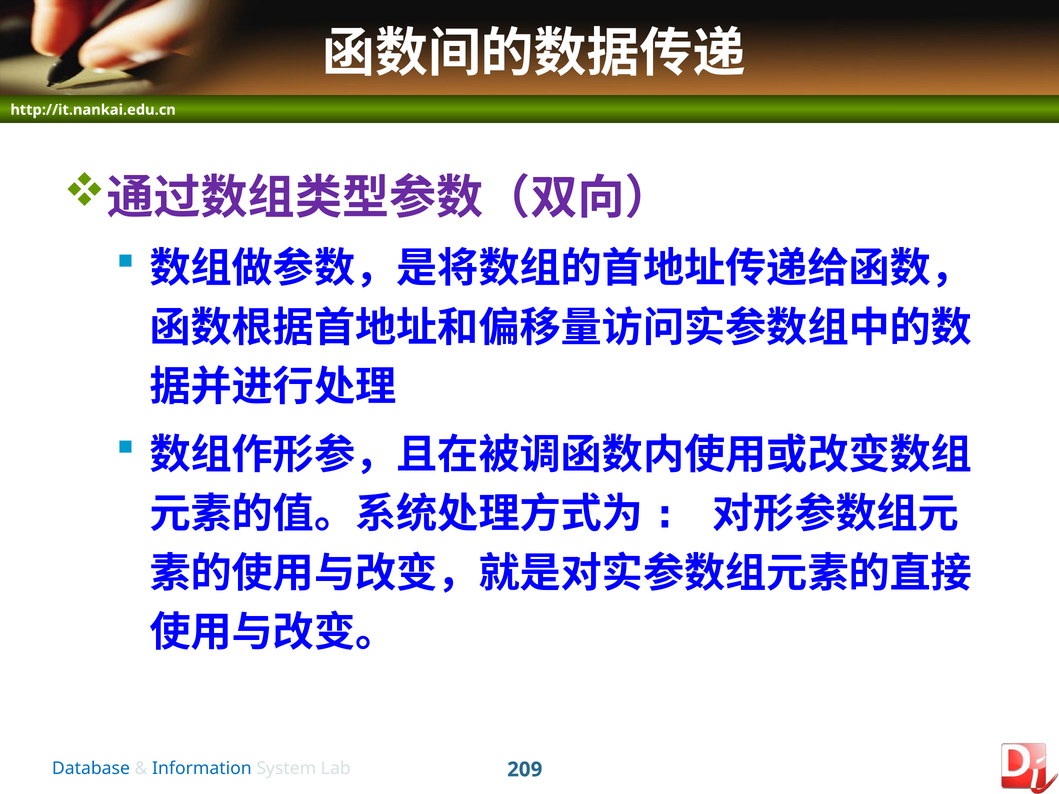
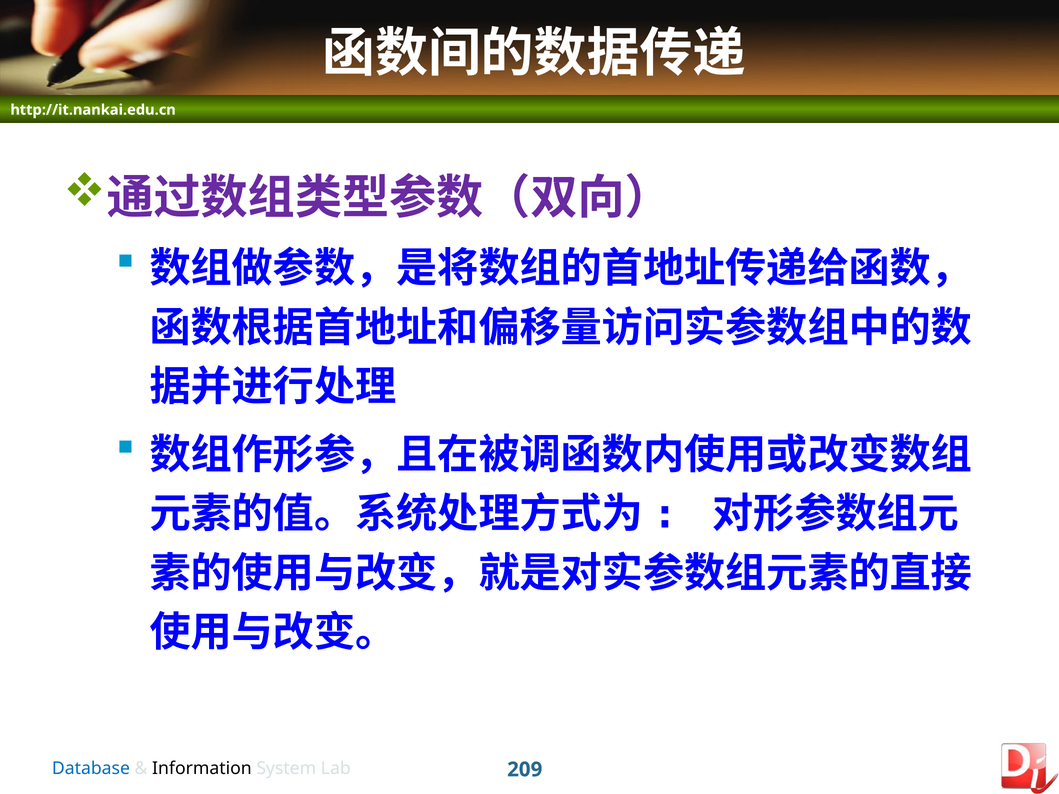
Information colour: blue -> black (202, 769)
